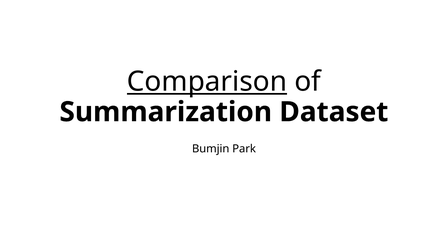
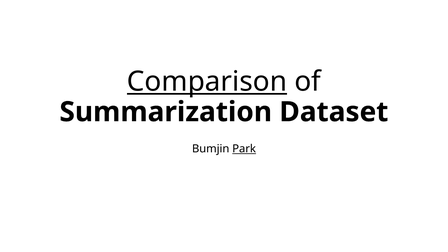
Park underline: none -> present (244, 149)
